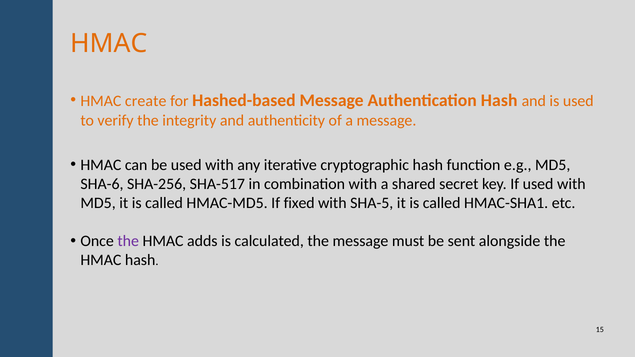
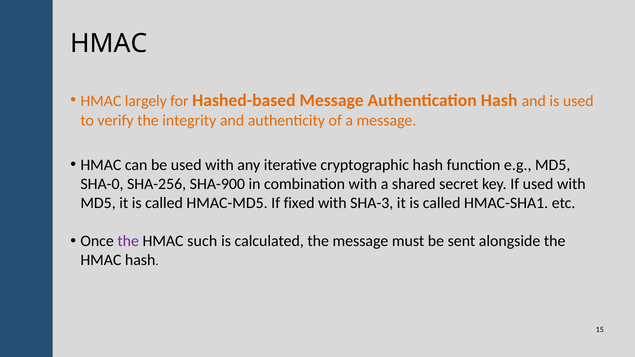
HMAC colour: orange -> black (109, 44)
create: create -> largely (146, 101)
SHA-6: SHA-6 -> SHA-0 (102, 184)
SHA-517: SHA-517 -> SHA-900 (217, 184)
SHA-5: SHA-5 -> SHA-3 (372, 203)
adds: adds -> such (202, 241)
